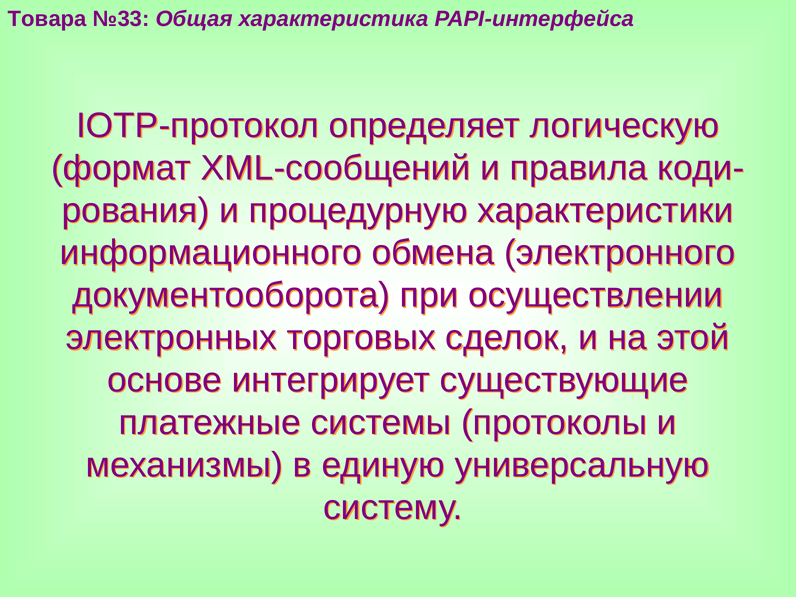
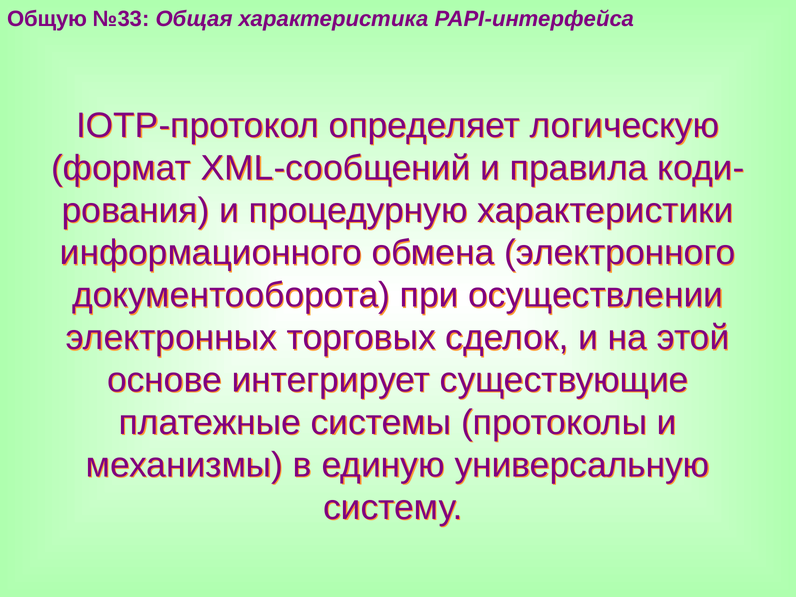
Товара: Товара -> Общую (47, 19)
